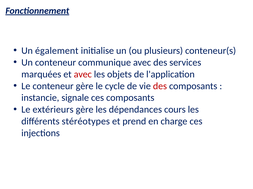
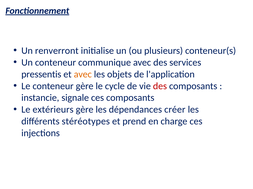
également: également -> renverront (57, 51)
marquées: marquées -> pressentis (41, 75)
avec colour: red -> orange (83, 75)
cours: cours -> créer (175, 110)
